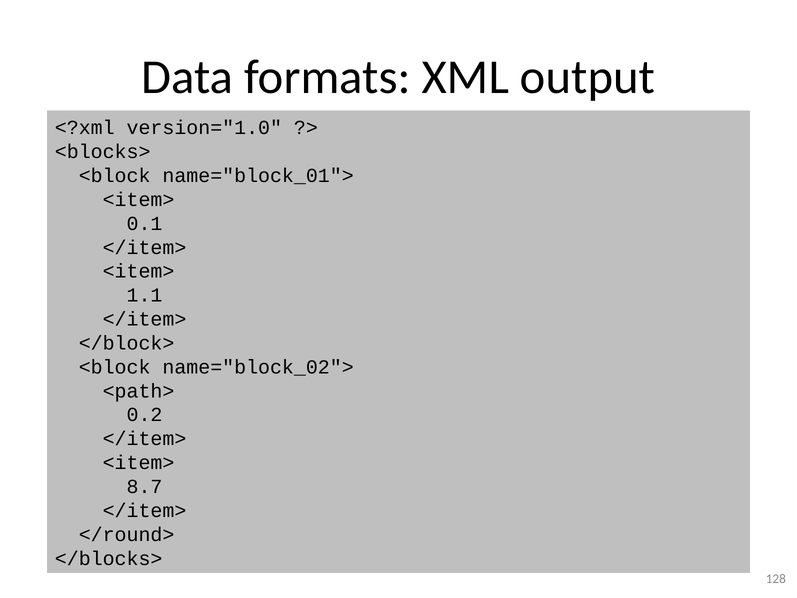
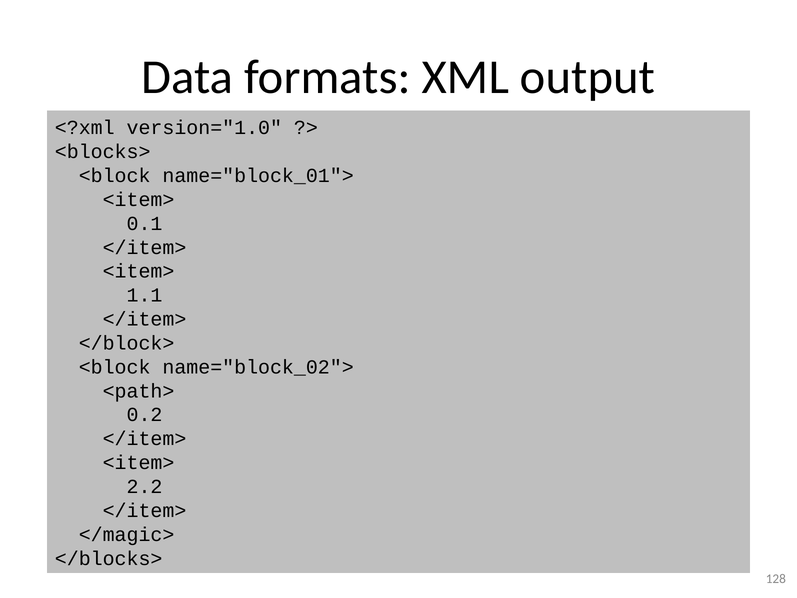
8.7: 8.7 -> 2.2 (145, 486)
</round>: </round> -> </magic> (127, 534)
